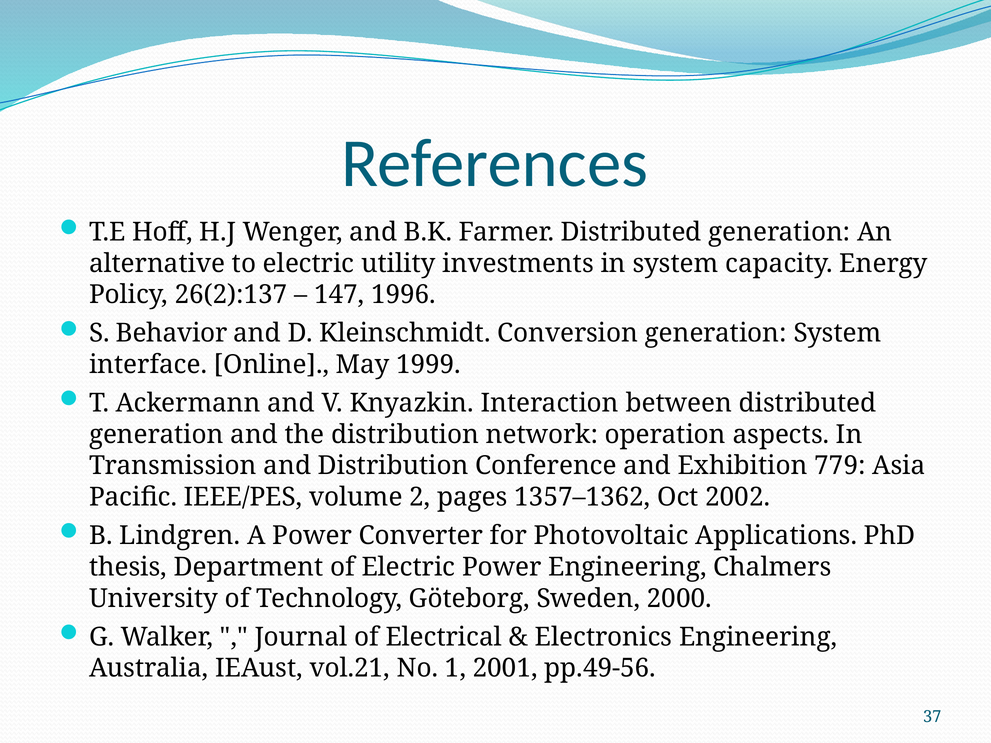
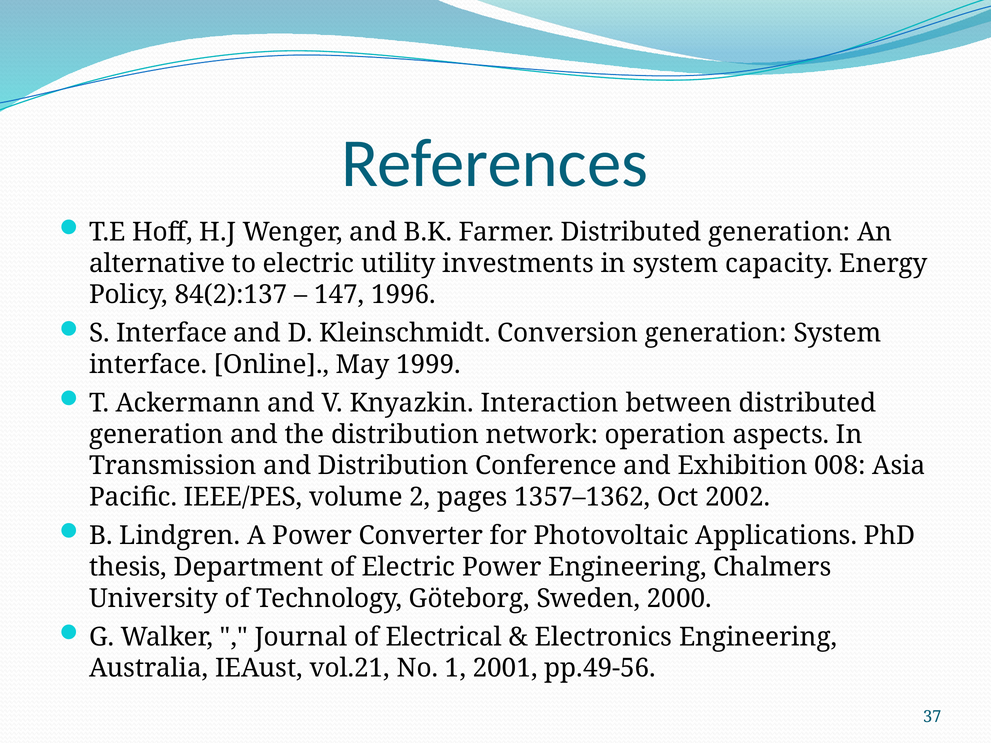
26(2):137: 26(2):137 -> 84(2):137 (231, 295)
S Behavior: Behavior -> Interface (172, 333)
779: 779 -> 008 (840, 466)
